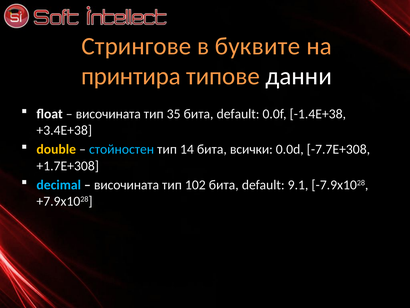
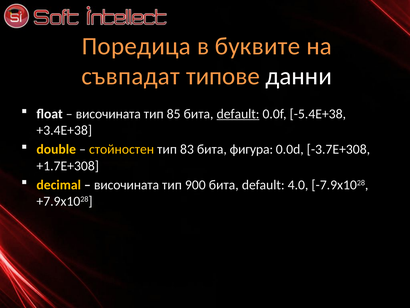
Стрингове: Стрингове -> Поредица (136, 46)
принтира: принтира -> съвпадат (131, 76)
35: 35 -> 85 (174, 114)
default underline: none -> present (238, 114)
-1.4E+38: -1.4E+38 -> -5.4E+38 (318, 114)
стойностен colour: light blue -> yellow (122, 149)
14: 14 -> 83 (187, 149)
всички: всички -> фигура (251, 149)
-7.7E+308: -7.7E+308 -> -3.7E+308 (338, 149)
decimal colour: light blue -> yellow (59, 185)
102: 102 -> 900 (195, 185)
9.1: 9.1 -> 4.0 (298, 185)
